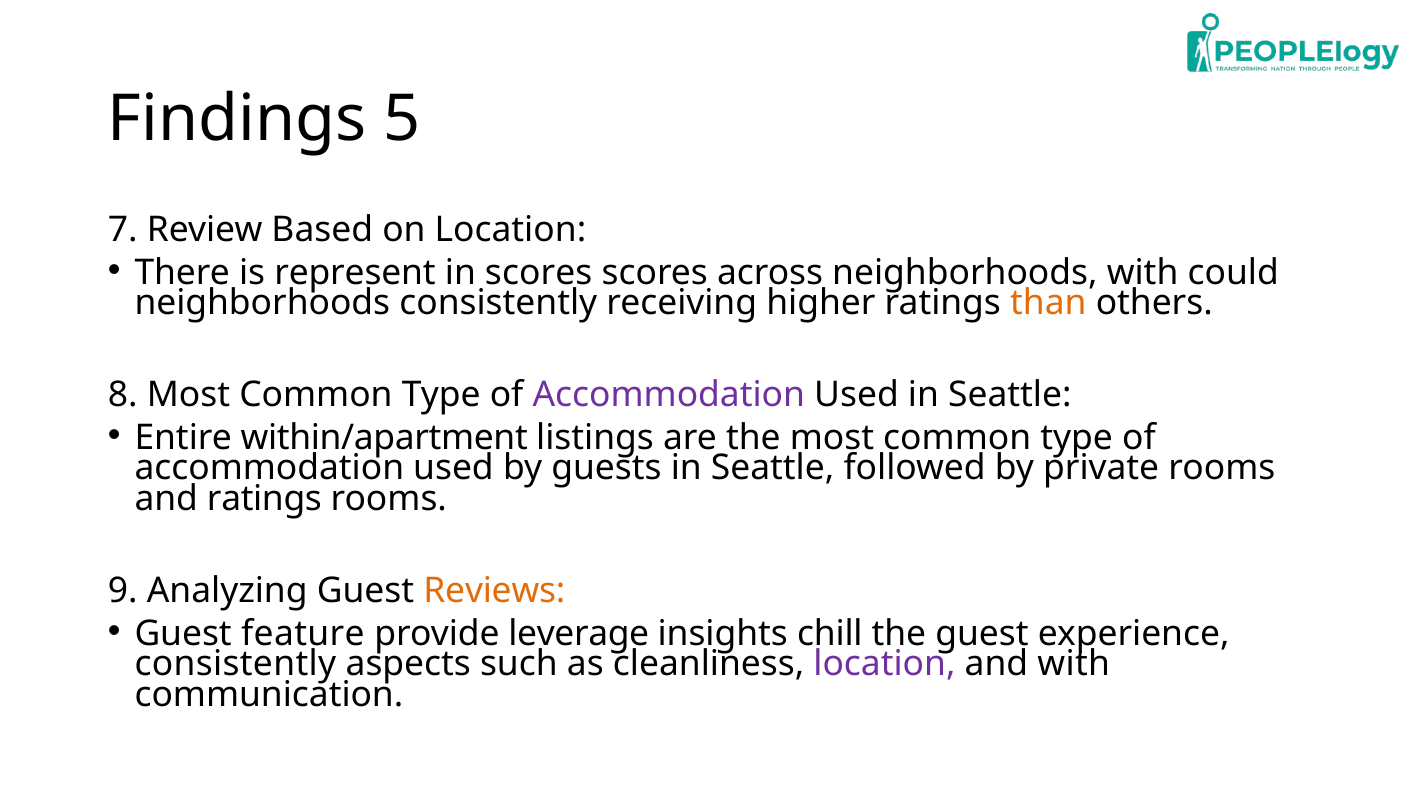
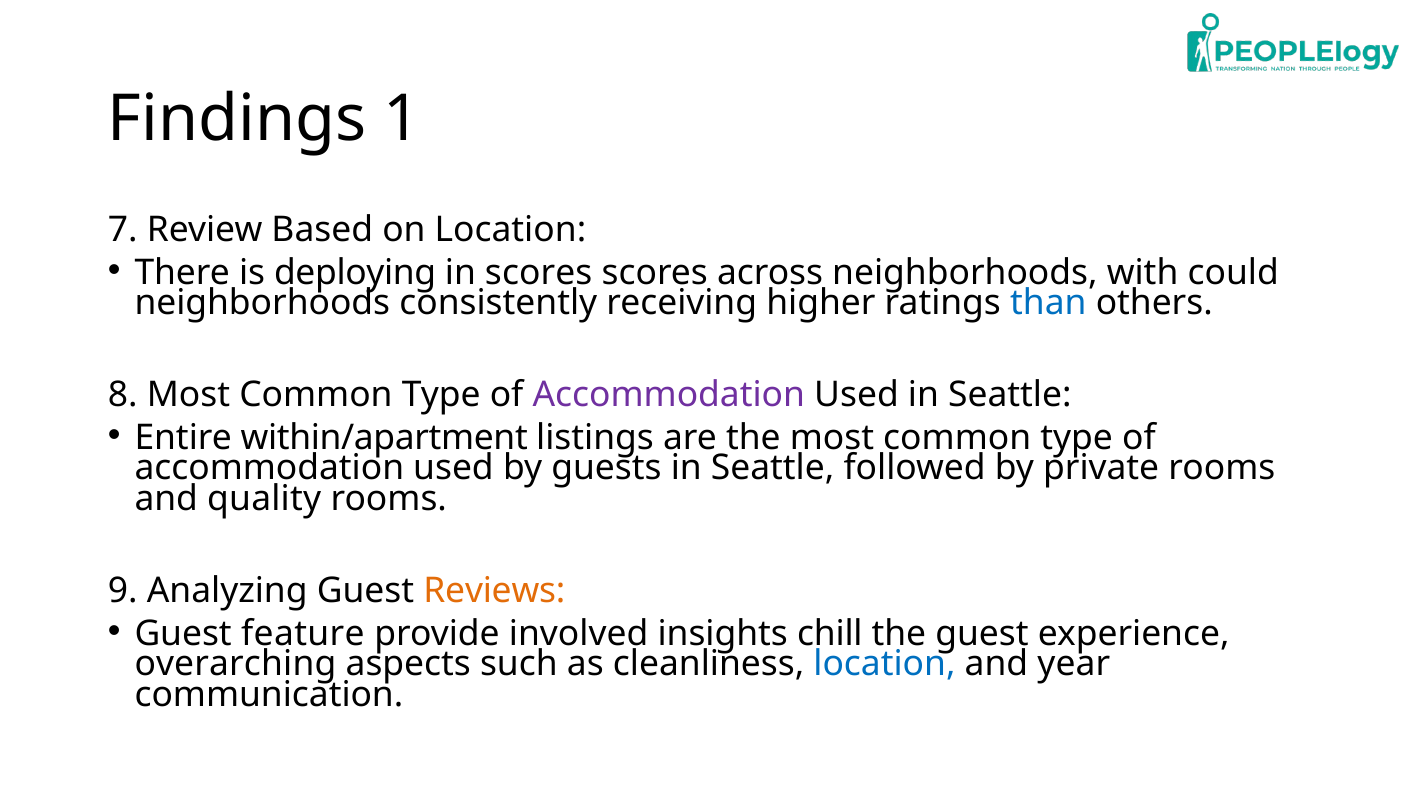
5: 5 -> 1 (402, 119)
represent: represent -> deploying (355, 273)
than colour: orange -> blue (1048, 303)
and ratings: ratings -> quality (264, 499)
leverage: leverage -> involved (579, 634)
consistently: consistently -> overarching (235, 665)
location colour: purple -> blue (884, 665)
and with: with -> year (1074, 665)
